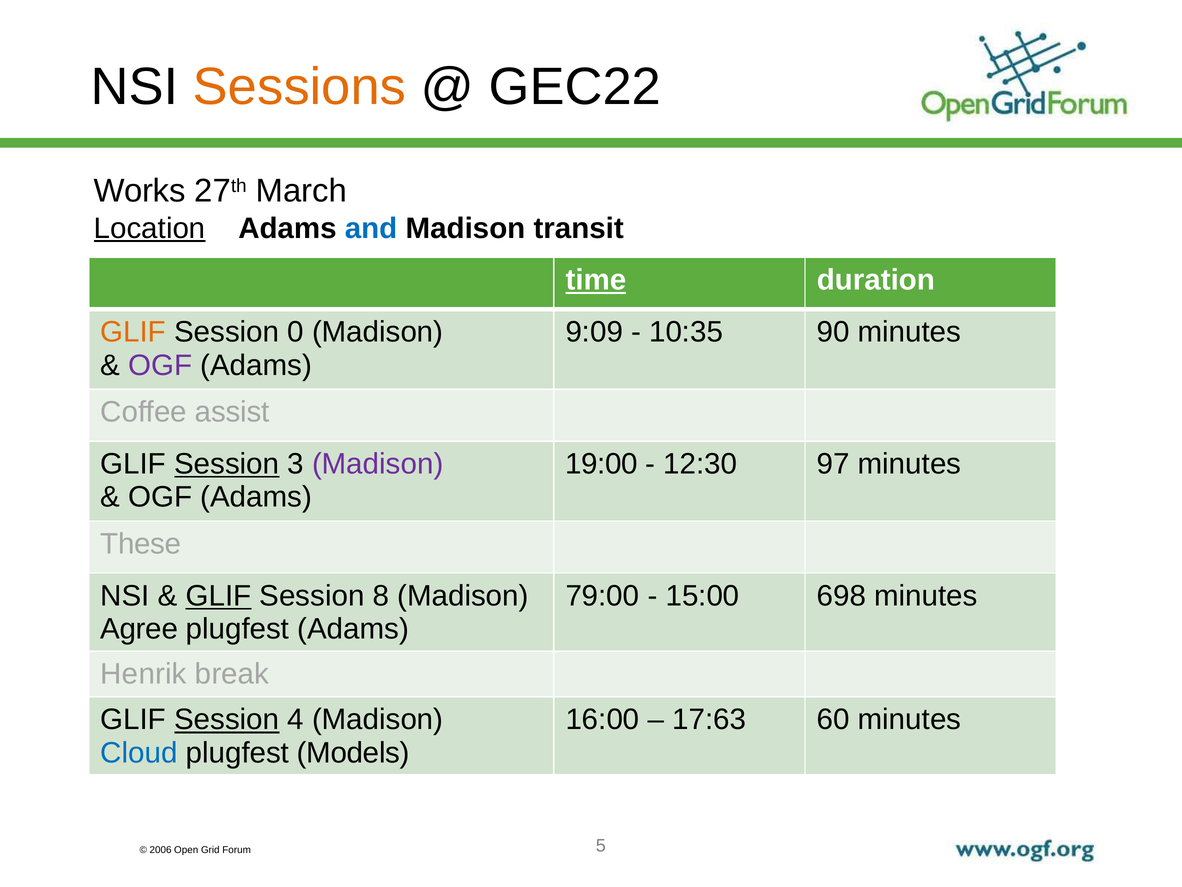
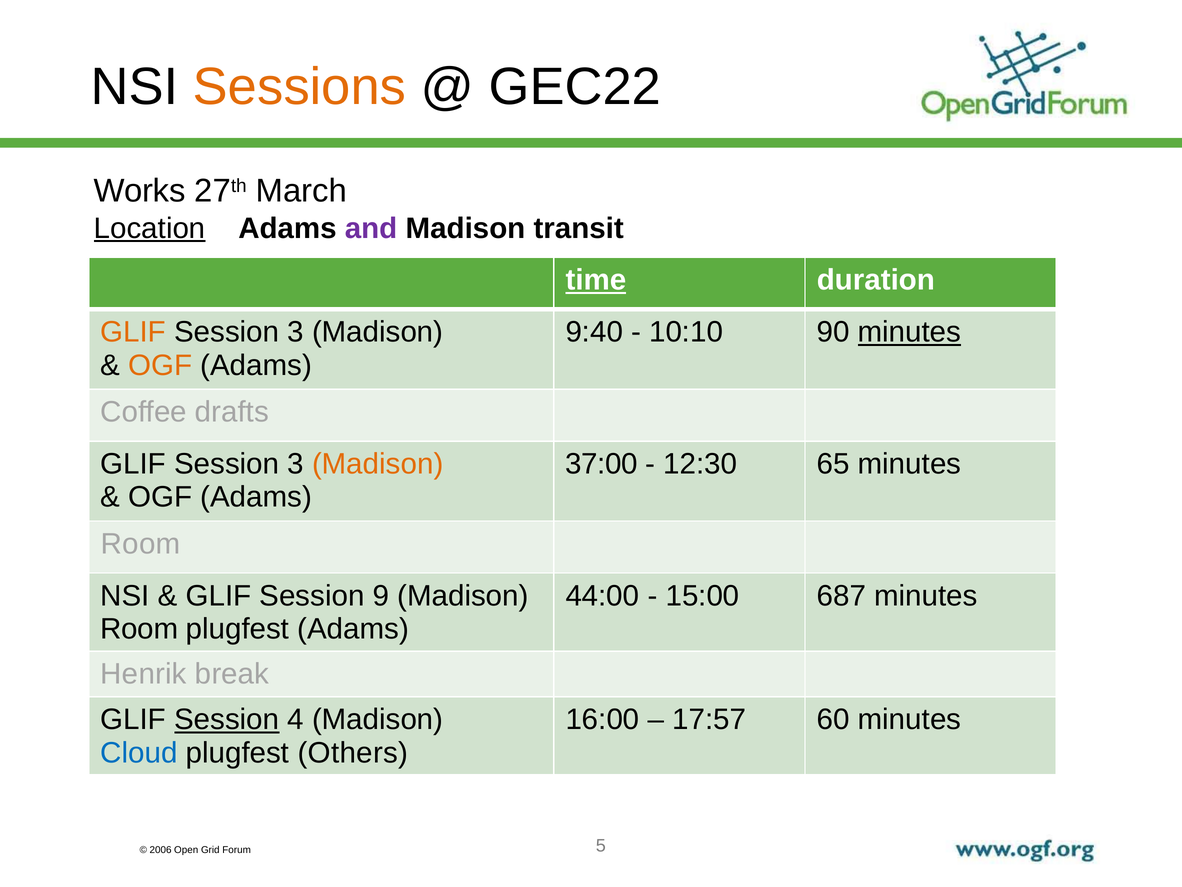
and colour: blue -> purple (371, 228)
0: 0 -> 3 (296, 332)
9:09: 9:09 -> 9:40 (594, 332)
10:35: 10:35 -> 10:10 (686, 332)
minutes underline: none -> present (909, 332)
OGF colour: purple -> orange (160, 365)
assist: assist -> drafts (232, 412)
Session underline: present -> none (227, 464)
Madison colour: purple -> orange (378, 464)
19:00: 19:00 -> 37:00 (601, 464)
97: 97 -> 65 (833, 464)
These: These -> Room (141, 544)
GLIF underline: present -> none (219, 596)
8: 8 -> 9 (381, 596)
79:00: 79:00 -> 44:00 (602, 596)
698: 698 -> 687 (841, 596)
Agree: Agree -> Room (139, 629)
17:63: 17:63 -> 17:57 (709, 719)
Models: Models -> Others (353, 752)
